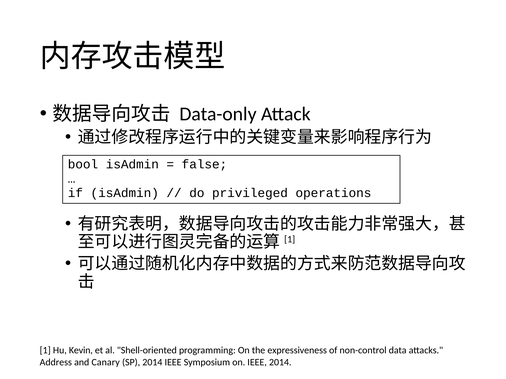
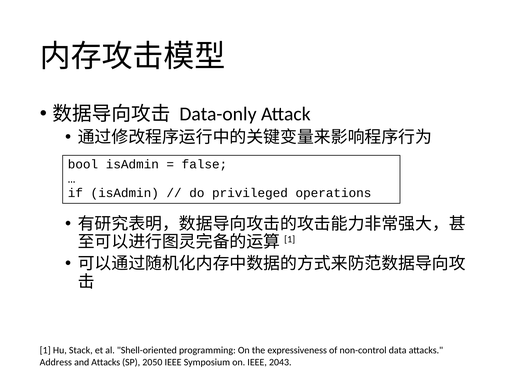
Kevin: Kevin -> Stack (81, 351)
and Canary: Canary -> Attacks (106, 363)
SP 2014: 2014 -> 2050 (152, 363)
IEEE 2014: 2014 -> 2043 (280, 363)
